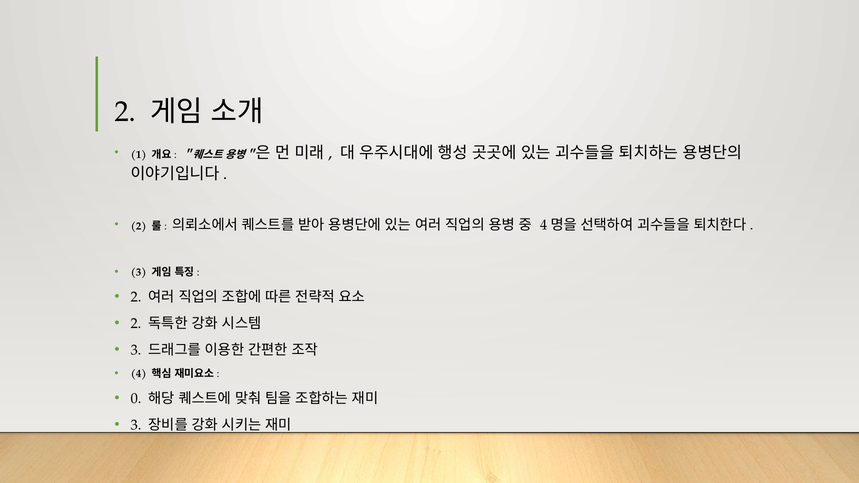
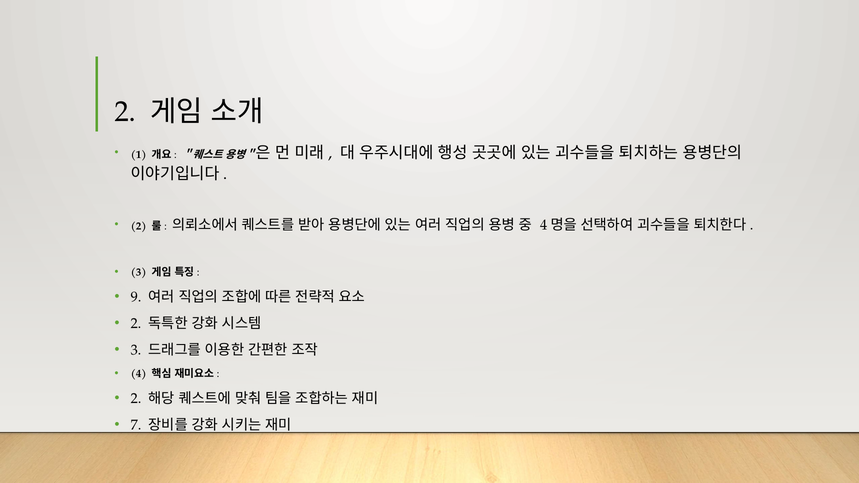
2: 2 -> 9 (136, 297)
0: 0 -> 2 (136, 399)
3: 3 -> 7 (136, 425)
